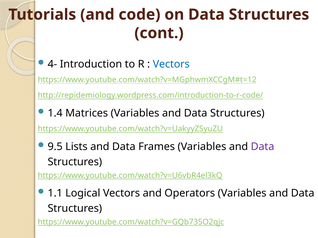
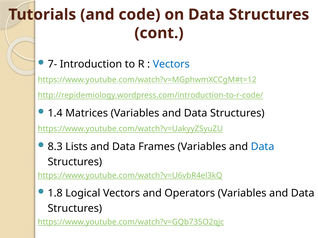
4-: 4- -> 7- (52, 64)
9.5: 9.5 -> 8.3 (55, 147)
Data colour: purple -> blue (263, 147)
1.1: 1.1 -> 1.8 (55, 194)
